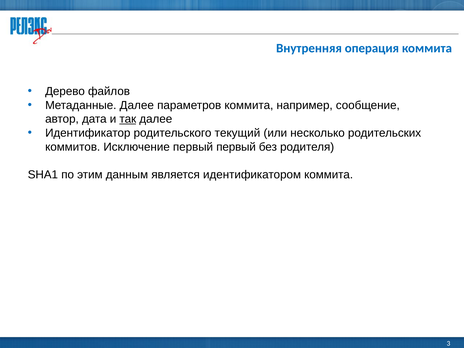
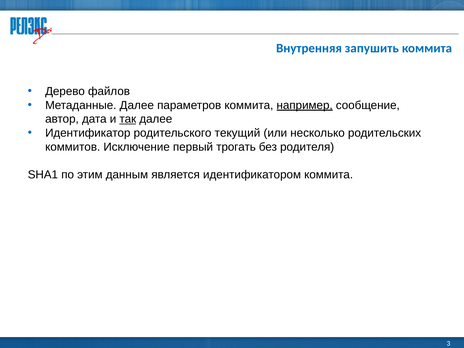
операция: операция -> запушить (372, 48)
например underline: none -> present (305, 105)
первый первый: первый -> трогать (236, 147)
